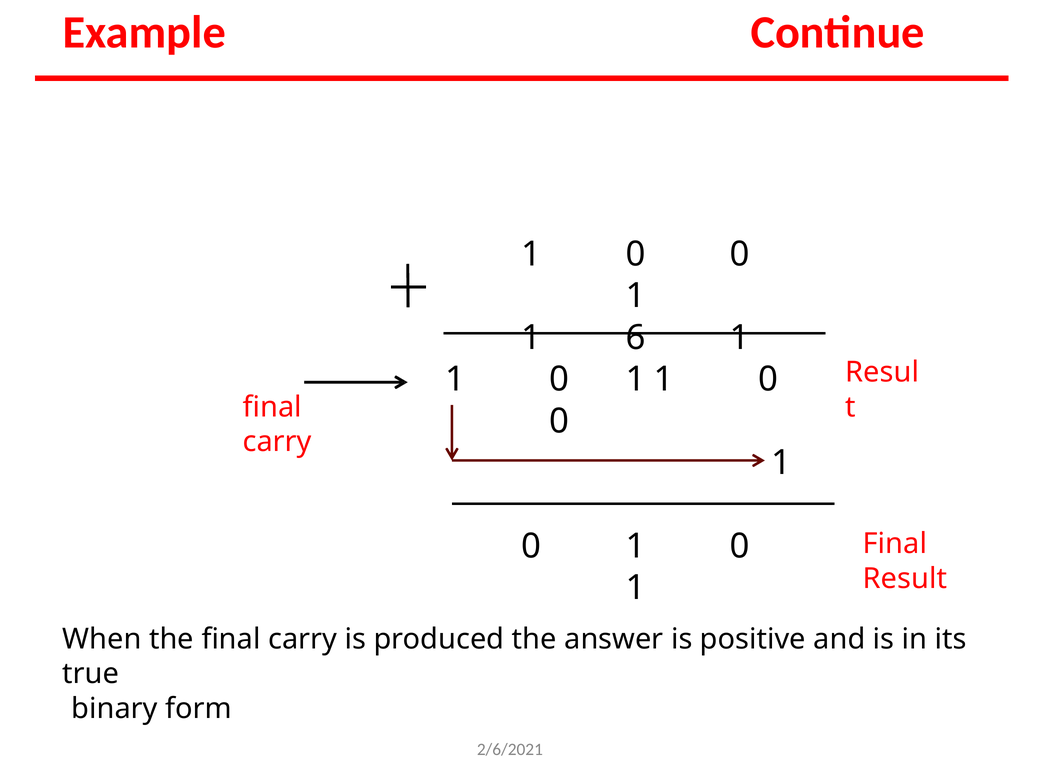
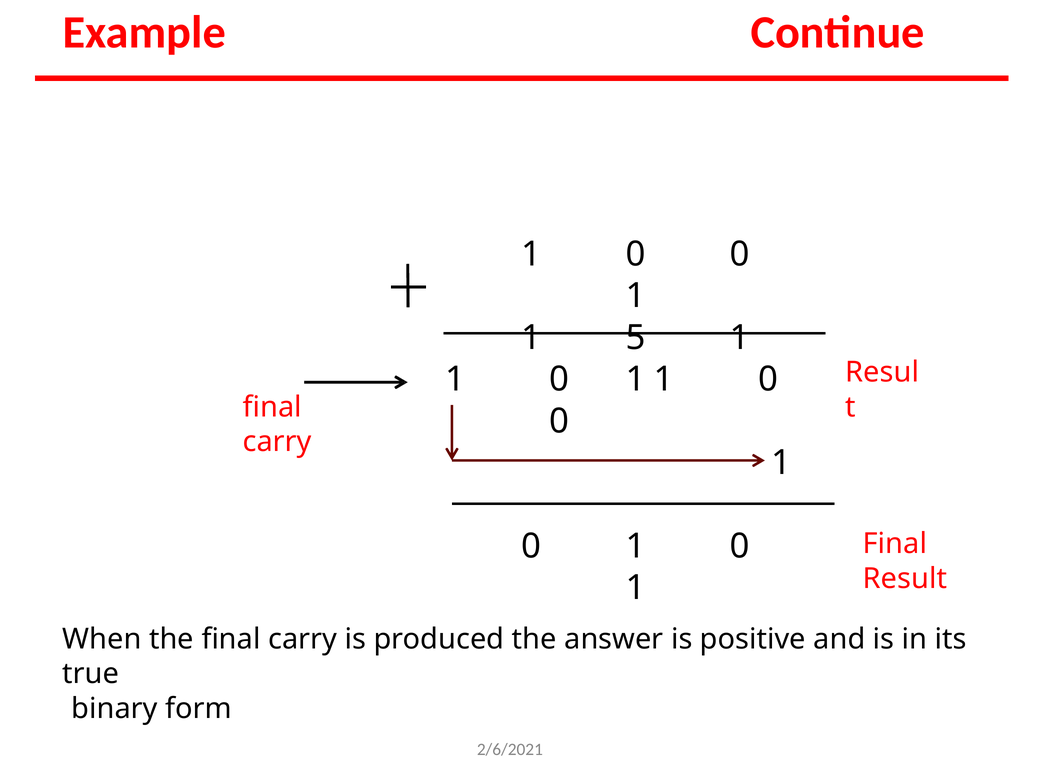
6: 6 -> 5 (636, 338)
